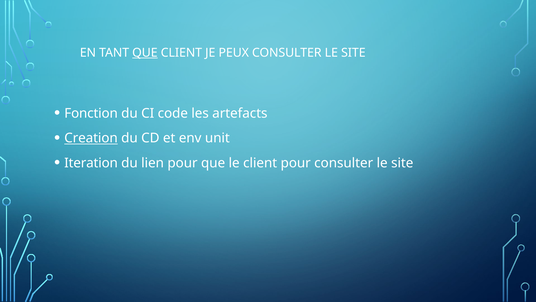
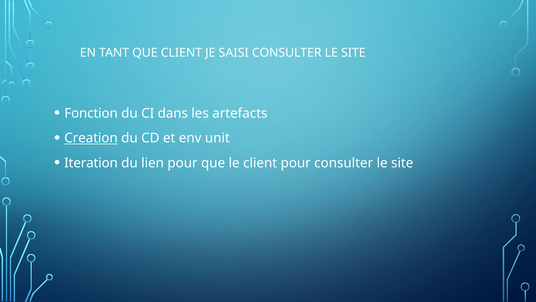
QUE underline: present -> none (145, 53)
PEUX: PEUX -> SAISI (234, 53)
code: code -> dans (173, 113)
